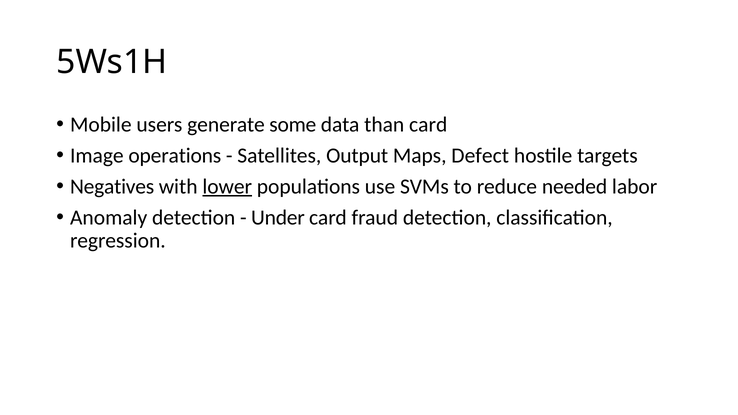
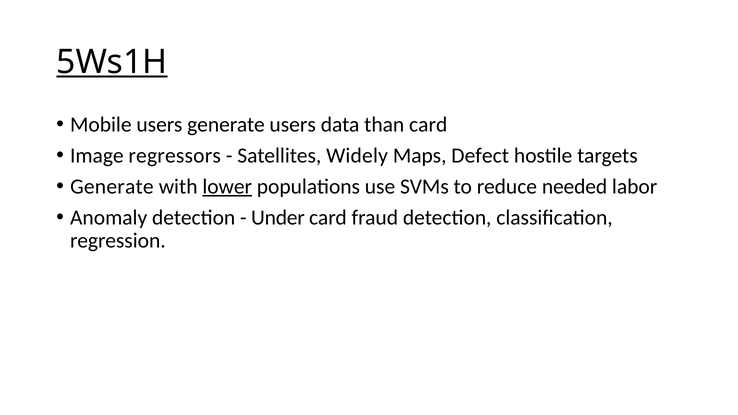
5Ws1H underline: none -> present (112, 62)
generate some: some -> users (293, 125)
operations: operations -> regressors (175, 156)
Output: Output -> Widely (357, 156)
Negatives: Negatives -> Generate (112, 187)
